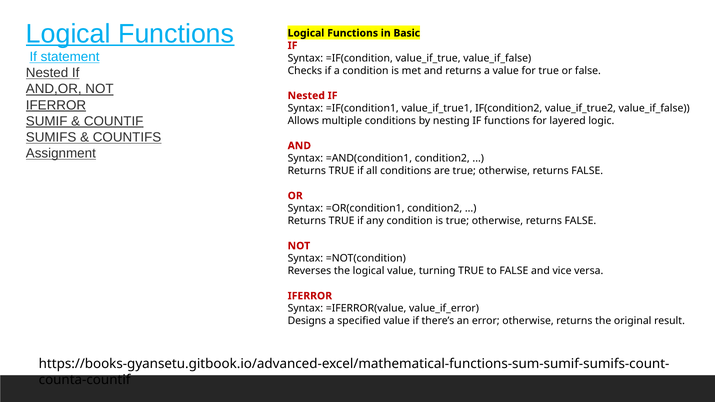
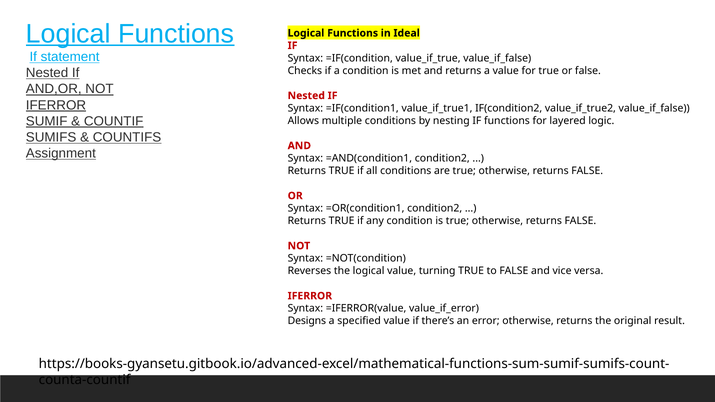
Basic: Basic -> Ideal (407, 33)
